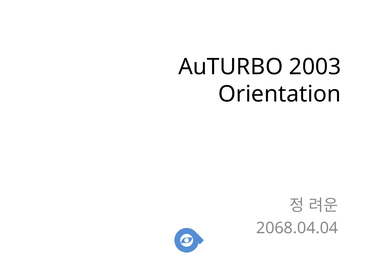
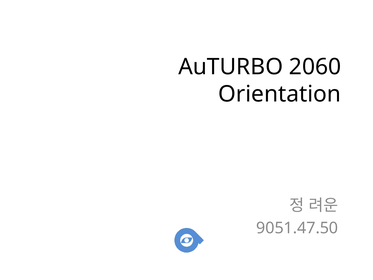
2003: 2003 -> 2060 (315, 67)
2068.04.04: 2068.04.04 -> 9051.47.50 (297, 228)
